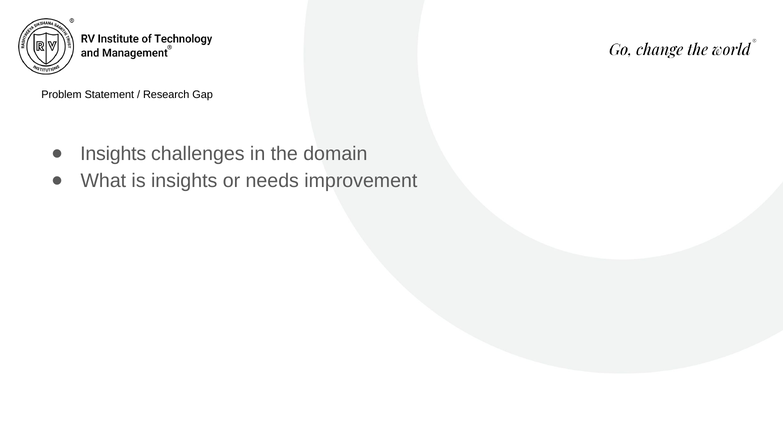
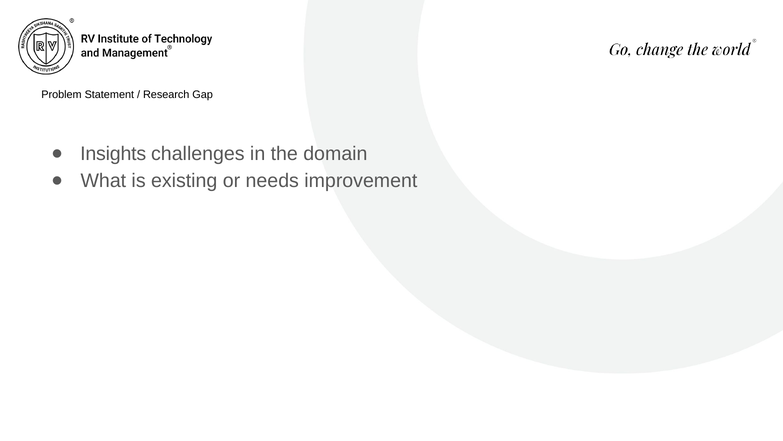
is insights: insights -> existing (184, 181)
